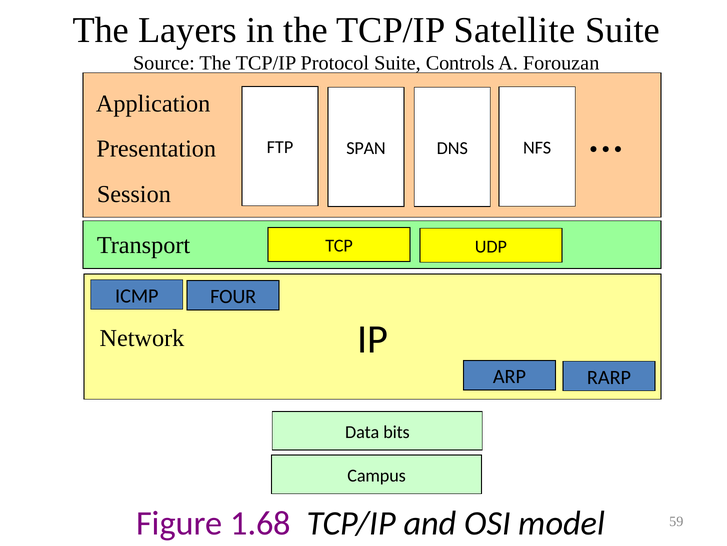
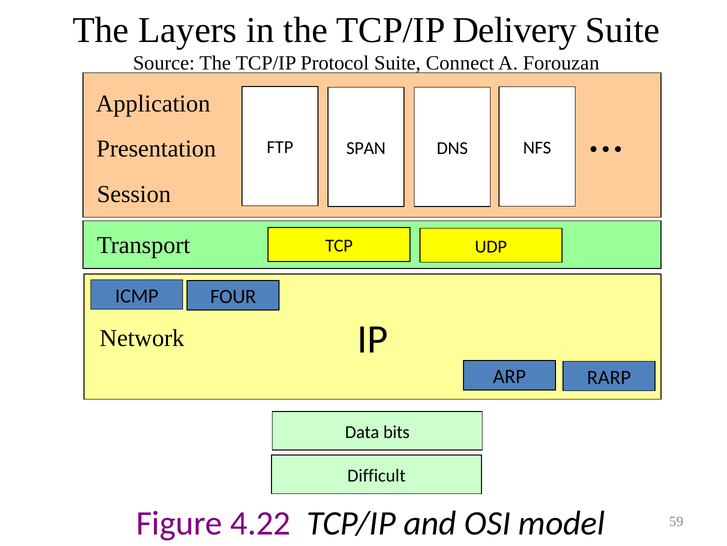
Satellite: Satellite -> Delivery (515, 30)
Controls: Controls -> Connect (460, 63)
Campus: Campus -> Difficult (376, 475)
1.68: 1.68 -> 4.22 (261, 523)
